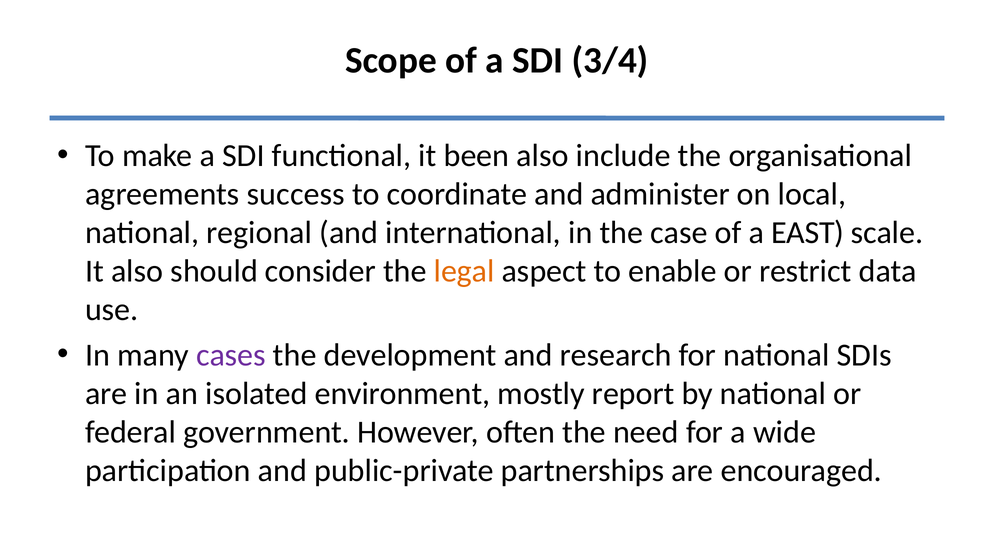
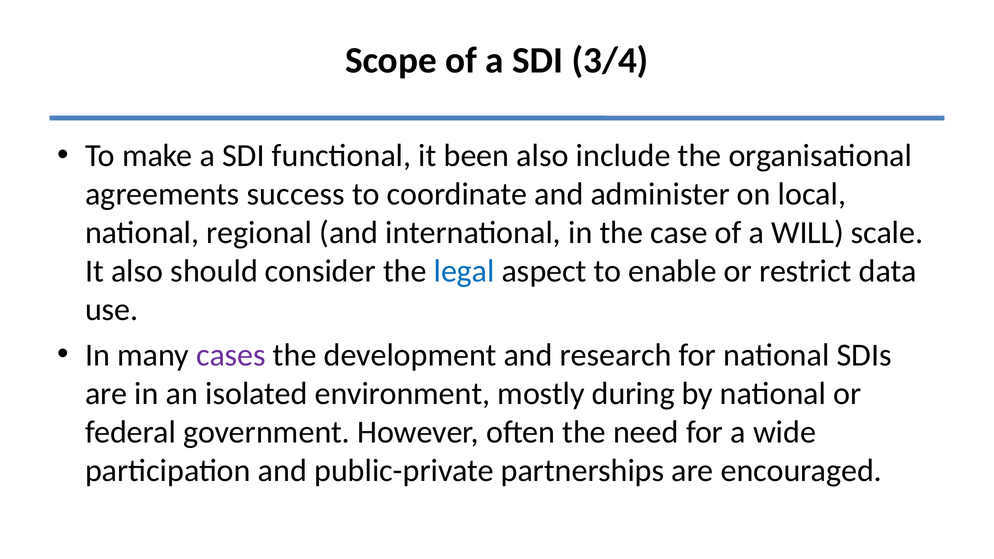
EAST: EAST -> WILL (808, 233)
legal colour: orange -> blue (464, 271)
report: report -> during (633, 394)
